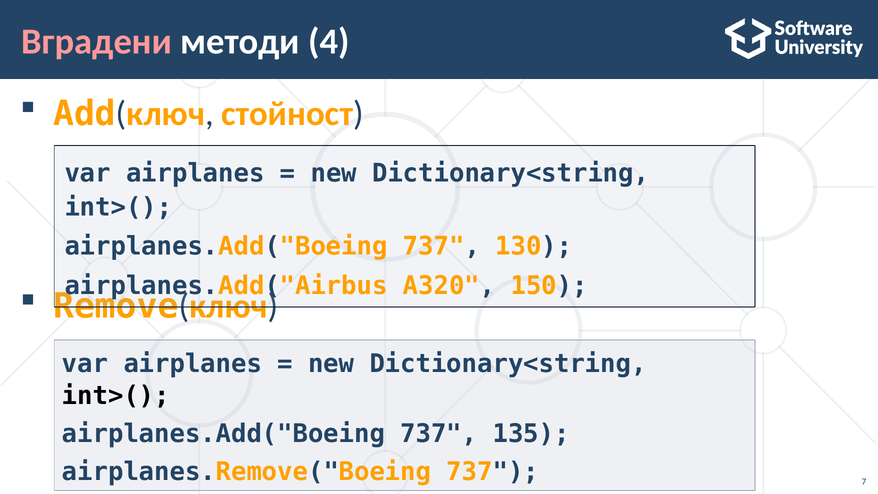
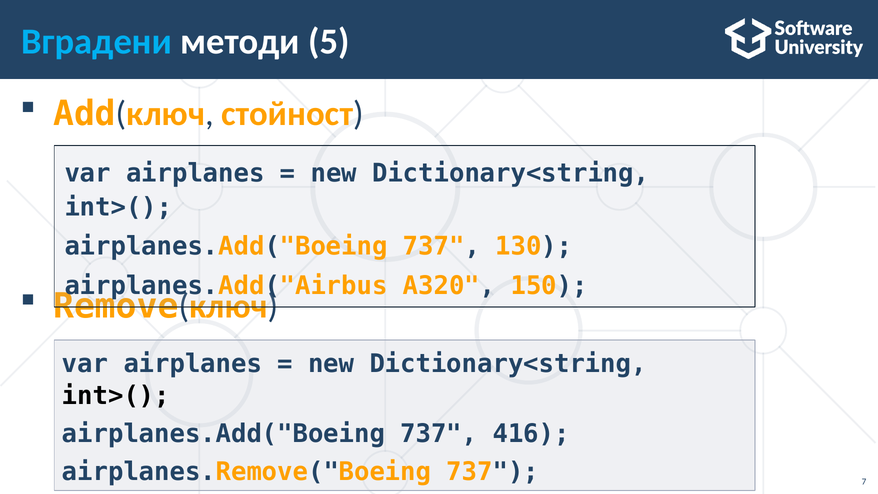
Вградени colour: pink -> light blue (97, 42)
4: 4 -> 5 (329, 42)
135: 135 -> 416 (531, 434)
